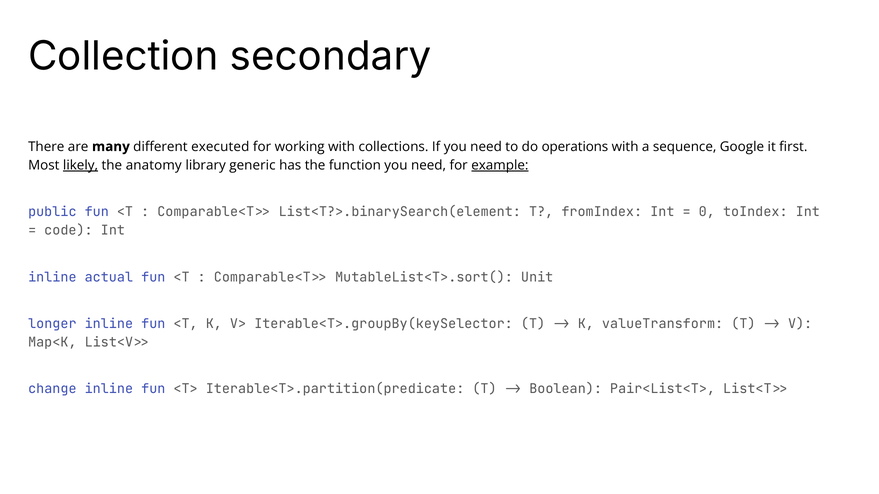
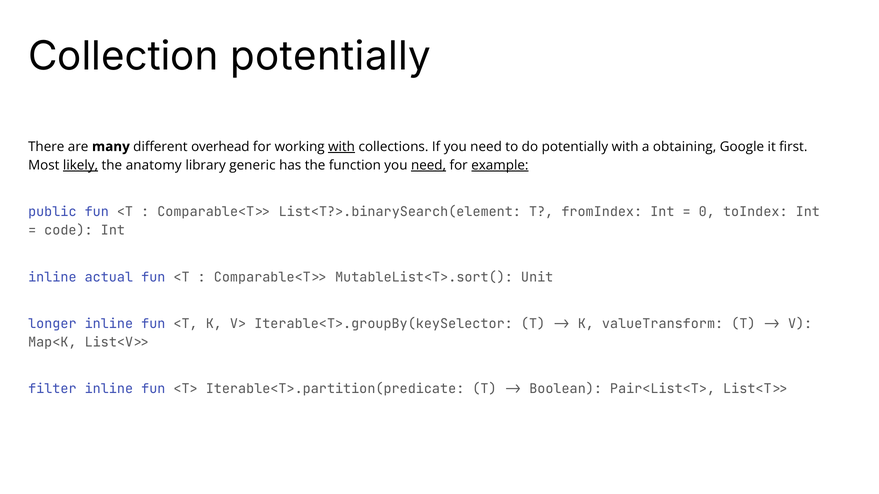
Collection secondary: secondary -> potentially (331, 57)
executed: executed -> overhead (220, 147)
with underline: none -> present (342, 147)
do operations: operations -> potentially (575, 147)
sequence: sequence -> obtaining (685, 147)
need underline: none -> present (429, 165)
change: change -> filter (52, 389)
